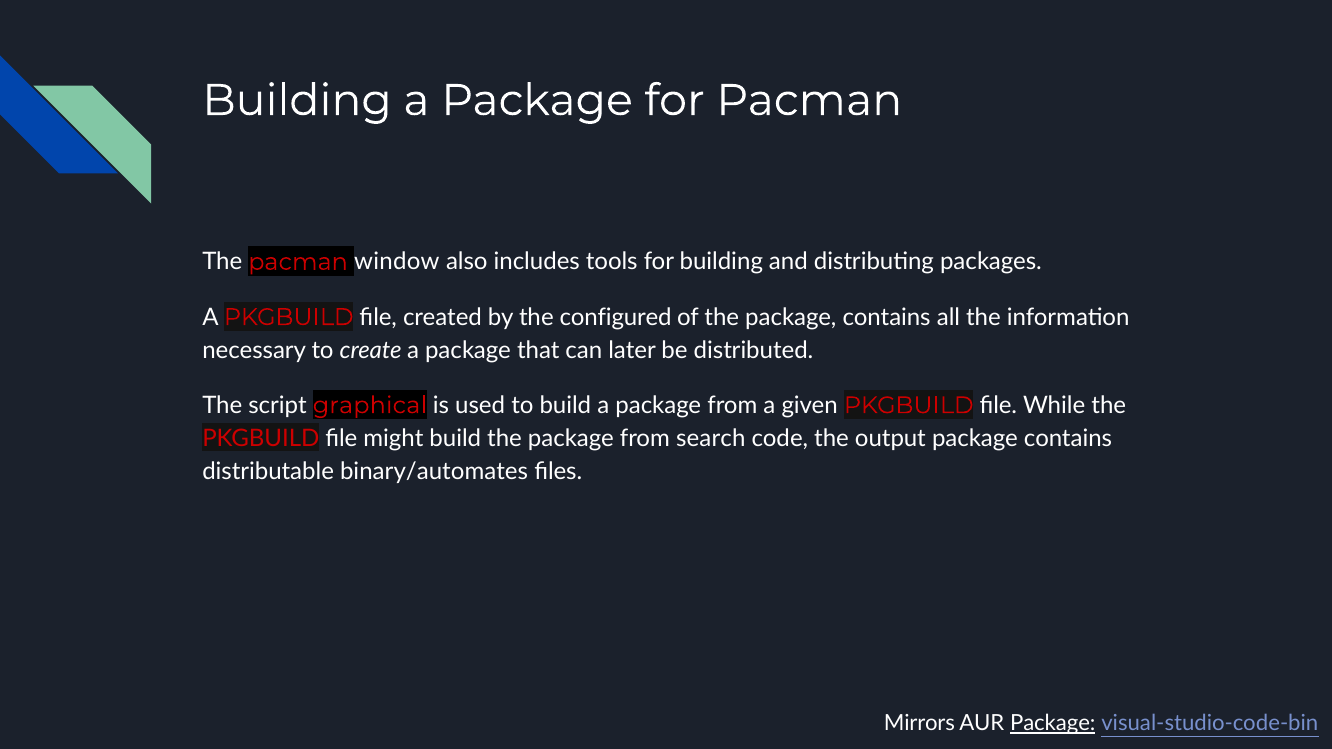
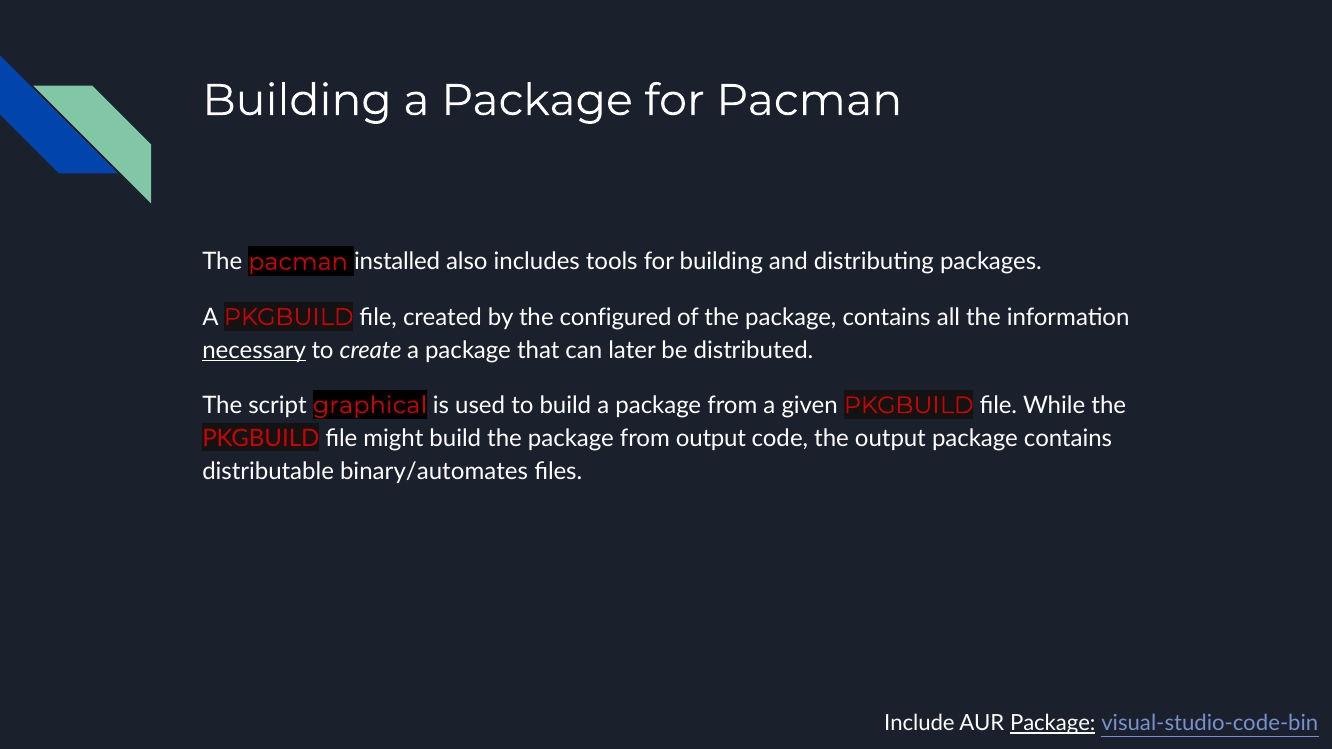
window: window -> installed (397, 262)
necessary underline: none -> present (254, 350)
from search: search -> output (711, 438)
Mirrors: Mirrors -> Include (919, 724)
